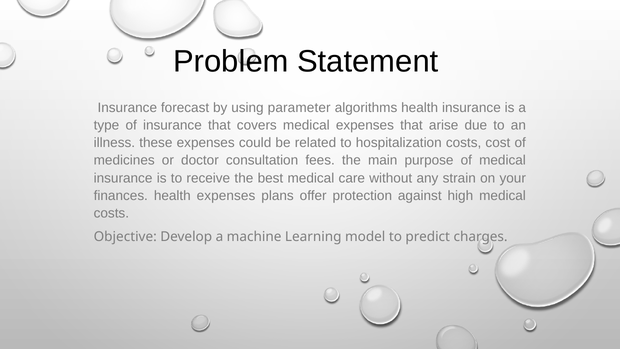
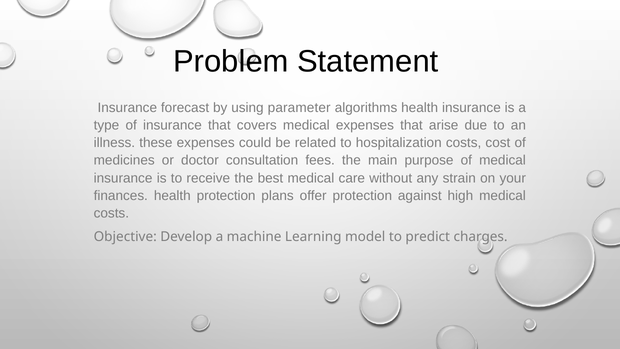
health expenses: expenses -> protection (226, 196)
